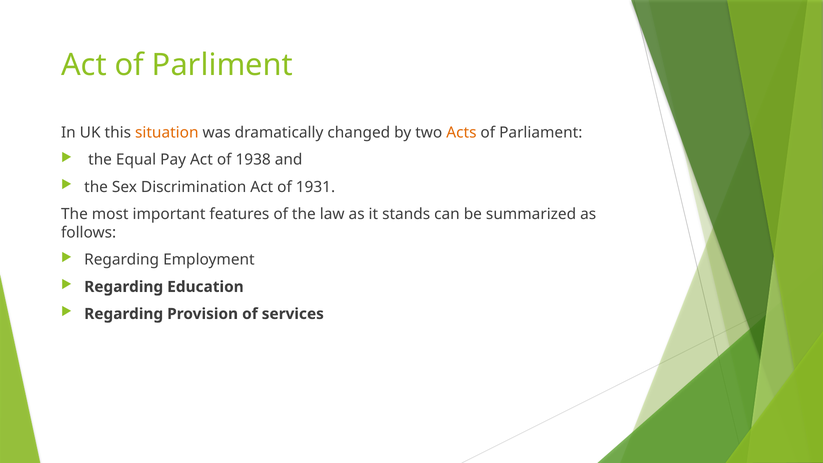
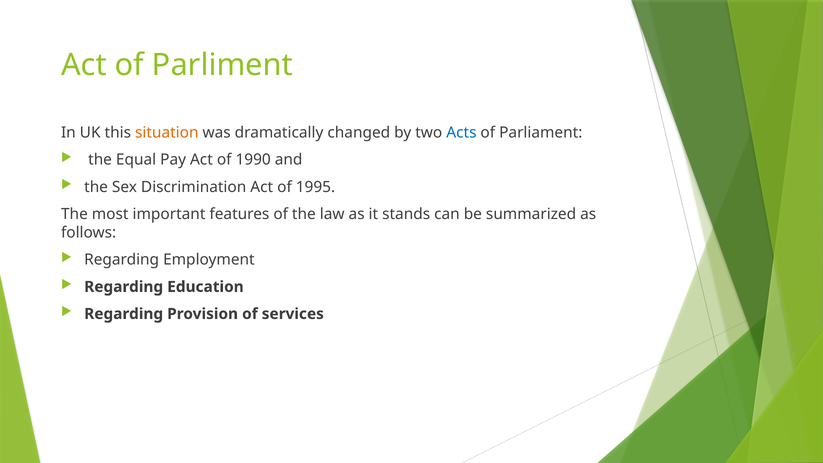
Acts colour: orange -> blue (461, 133)
1938: 1938 -> 1990 (253, 160)
1931: 1931 -> 1995 (315, 187)
